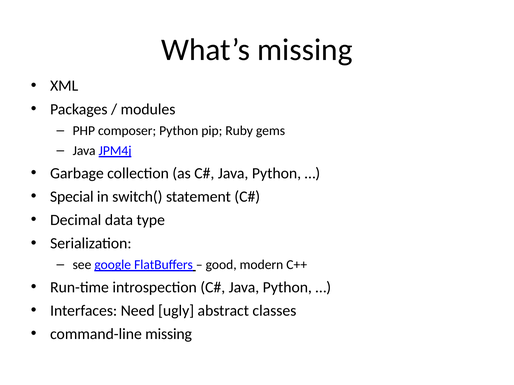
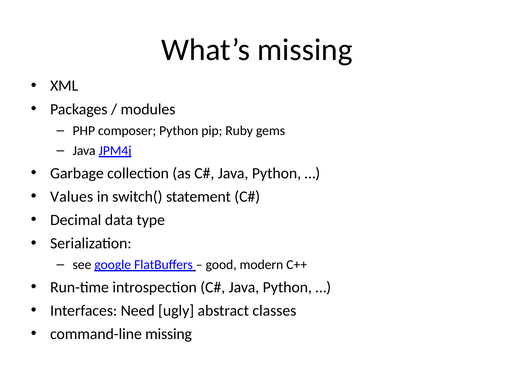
Special: Special -> Values (72, 197)
